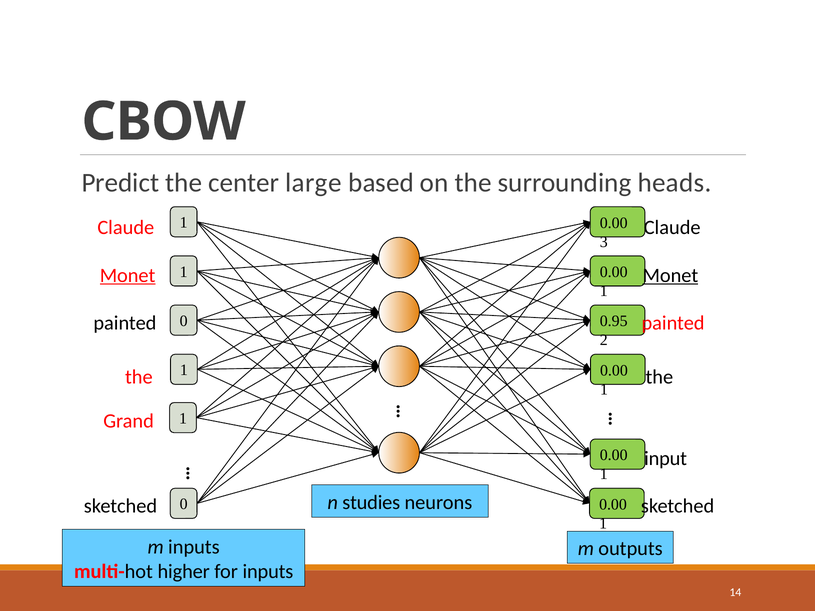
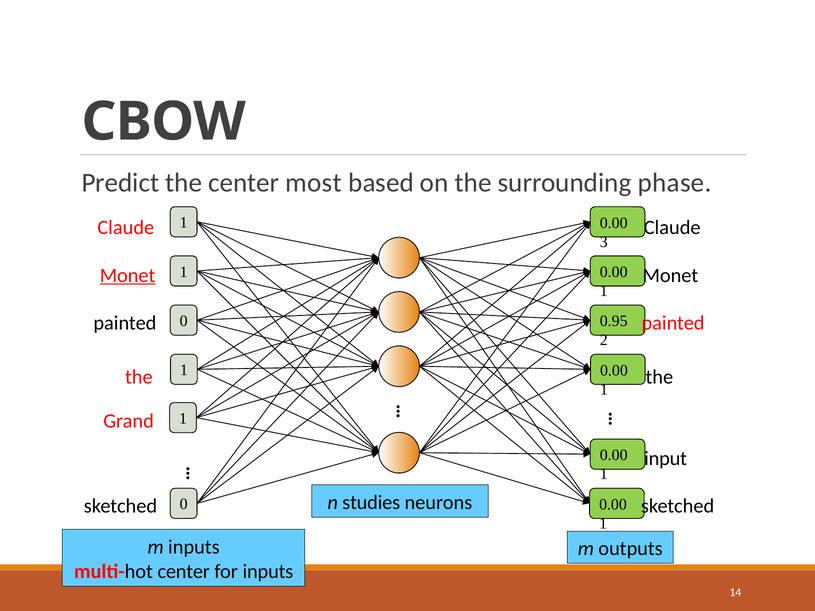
large: large -> most (314, 183)
heads: heads -> phase (675, 183)
Monet underline: present -> none (670, 275)
multi-hot higher: higher -> center (184, 572)
